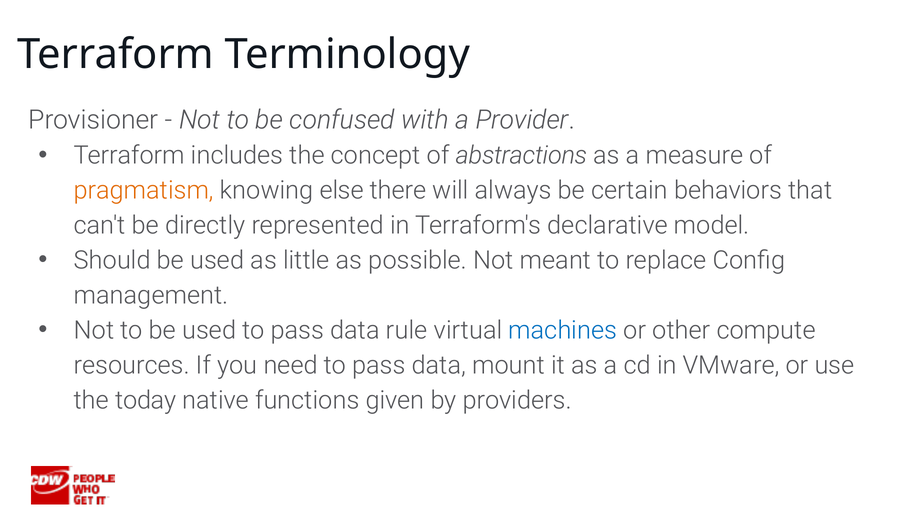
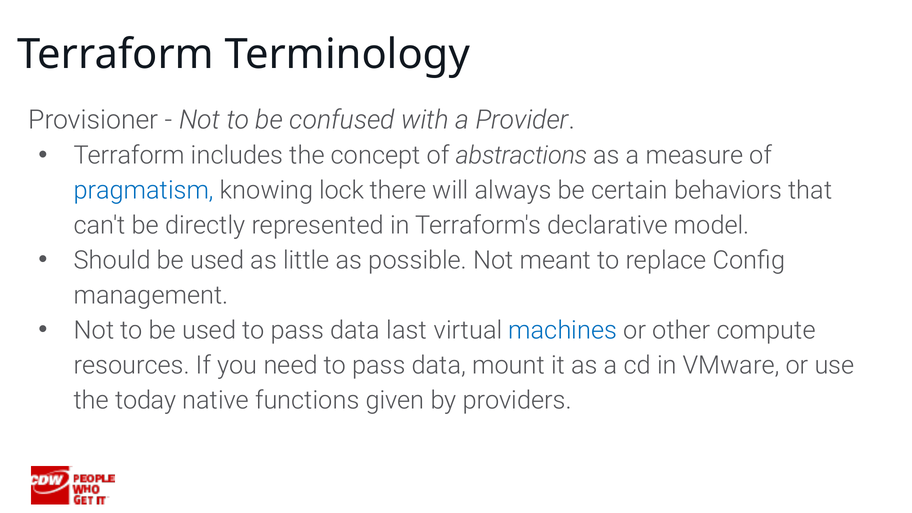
pragmatism colour: orange -> blue (144, 191)
else: else -> lock (342, 191)
rule: rule -> last (407, 330)
